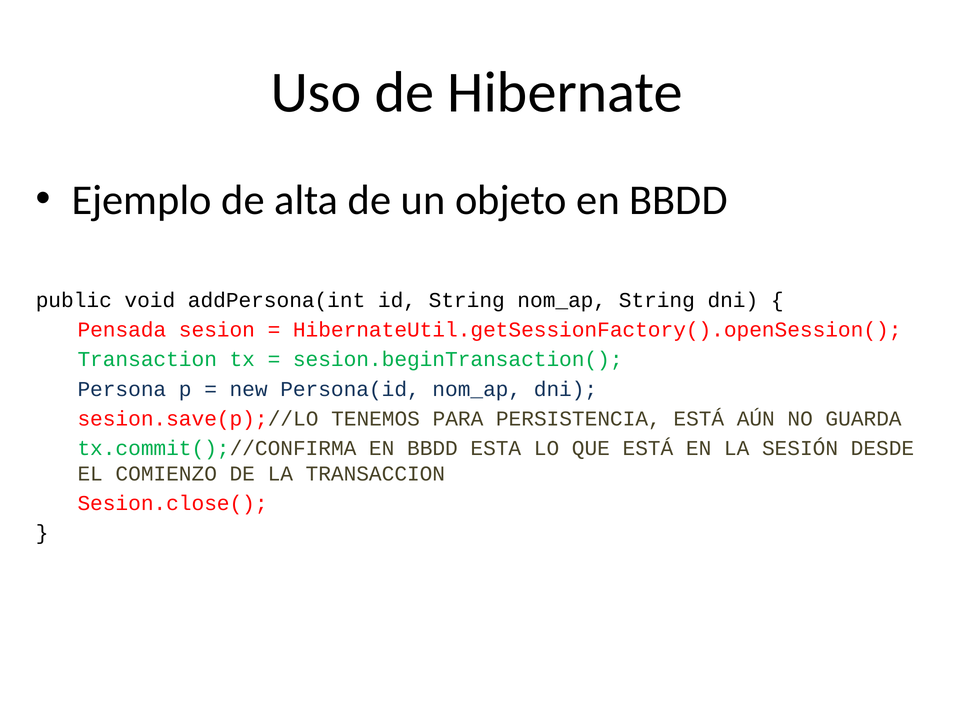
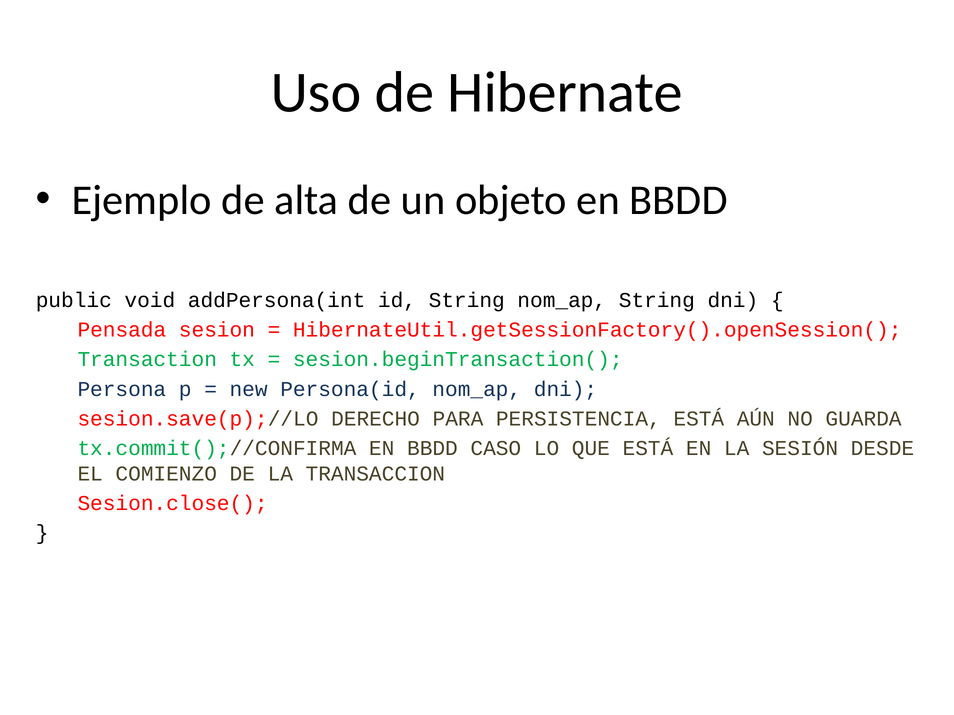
TENEMOS: TENEMOS -> DERECHO (376, 419)
ESTA: ESTA -> CASO (496, 449)
